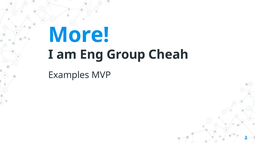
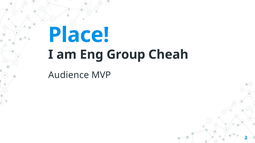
More: More -> Place (79, 35)
Examples: Examples -> Audience (69, 75)
